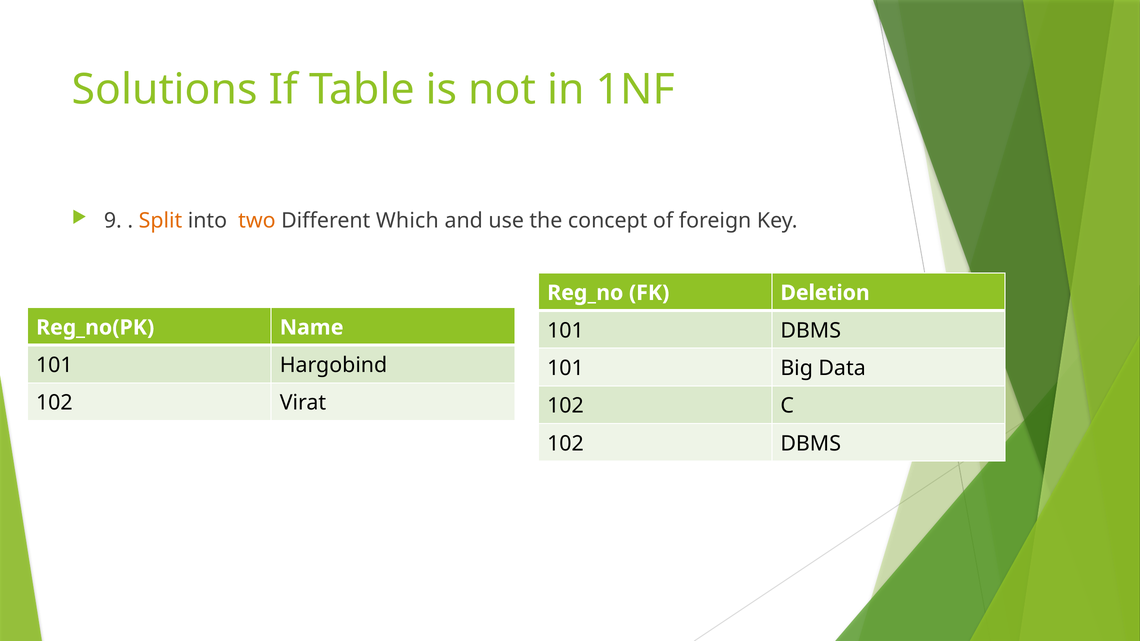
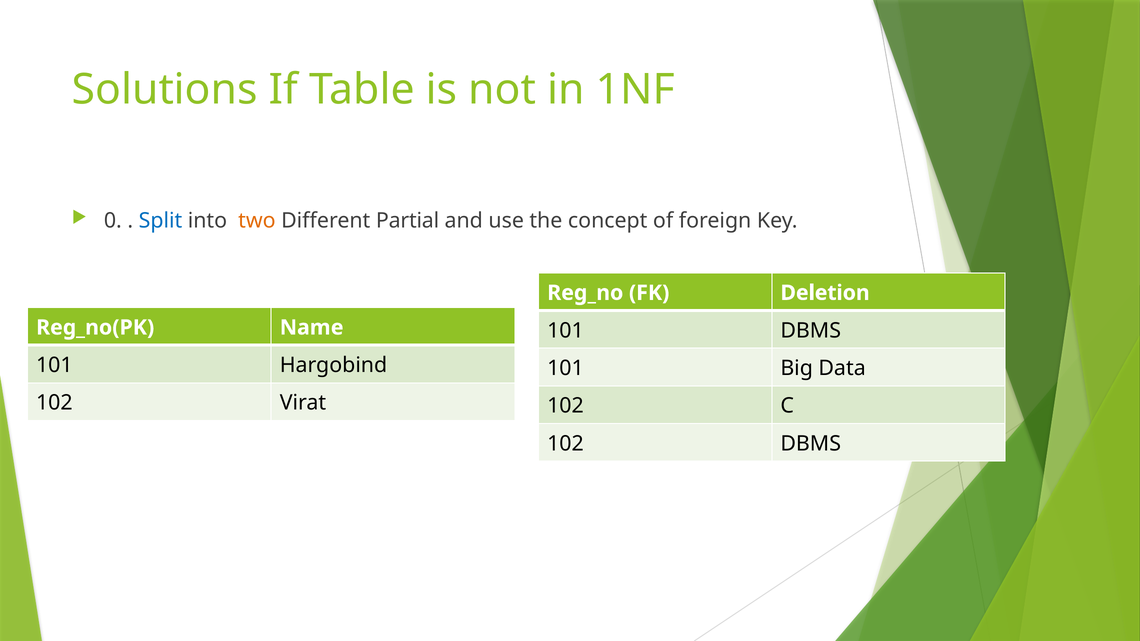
9: 9 -> 0 (113, 221)
Split colour: orange -> blue (160, 221)
Which: Which -> Partial (408, 221)
